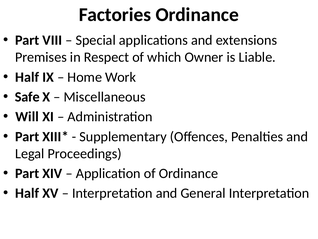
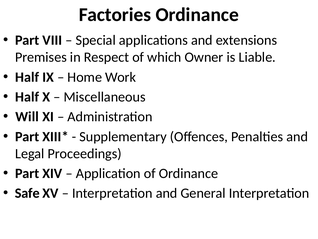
Safe: Safe -> Half (27, 97)
Half: Half -> Safe (27, 193)
